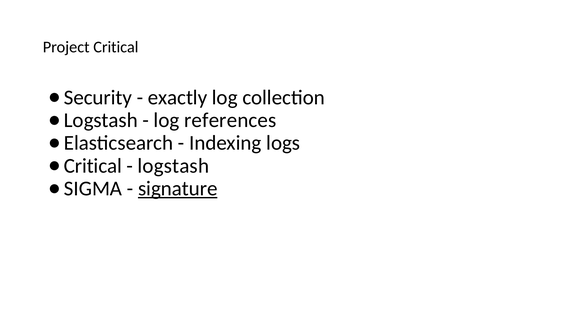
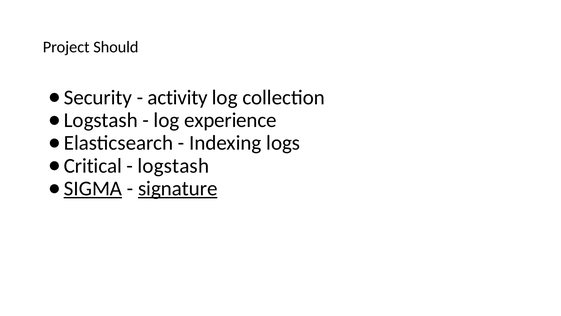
Project Critical: Critical -> Should (116, 47)
exactly: exactly -> activity (178, 97)
references: references -> experience (230, 120)
SIGMA underline: none -> present (93, 188)
